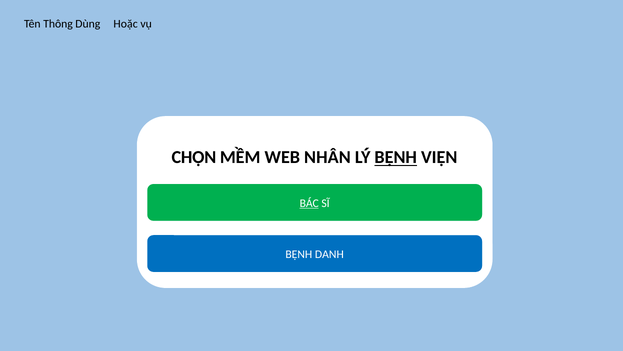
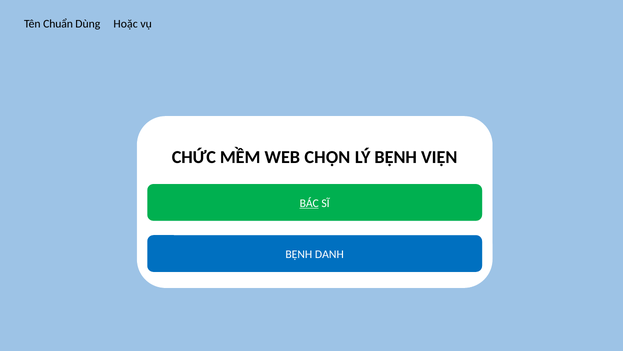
Thông: Thông -> Chuẩn (58, 24)
CHỌN: CHỌN -> CHỨC (194, 157)
NHÂN: NHÂN -> CHỌN (327, 157)
BỆNH underline: present -> none (396, 157)
